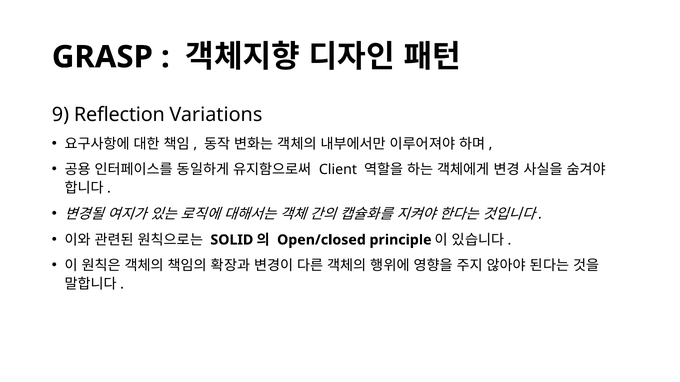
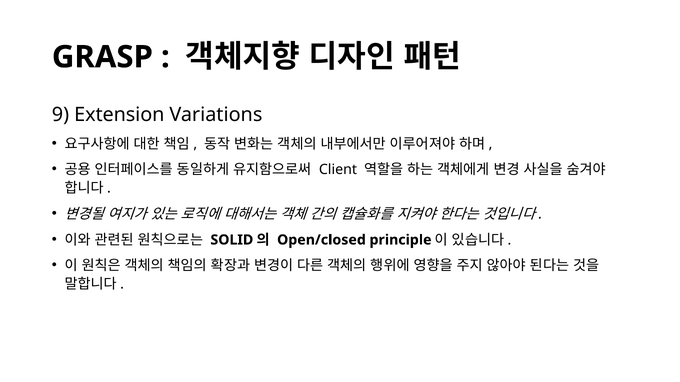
Reflection: Reflection -> Extension (119, 115)
